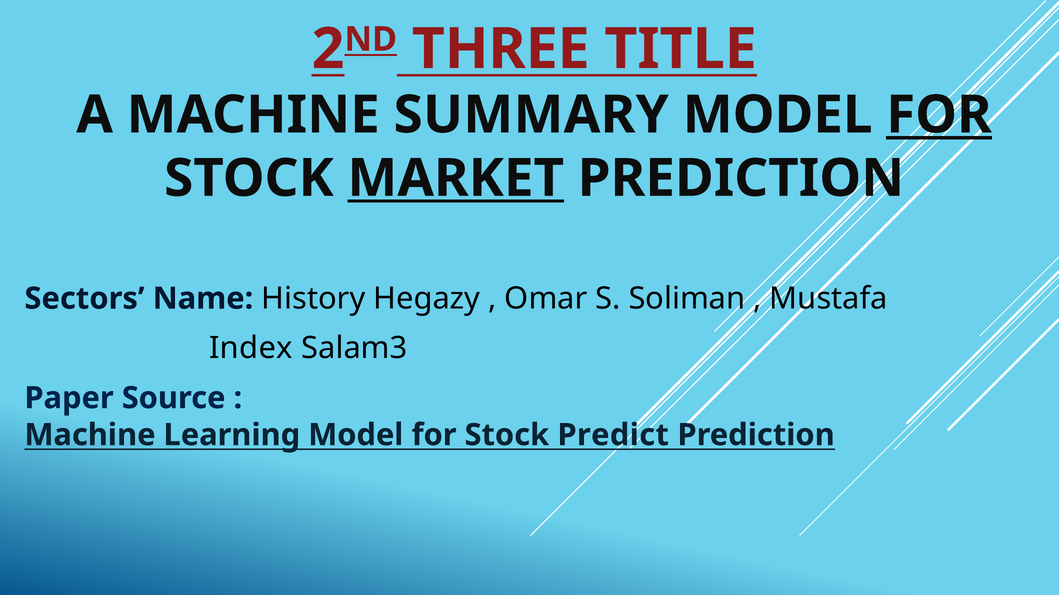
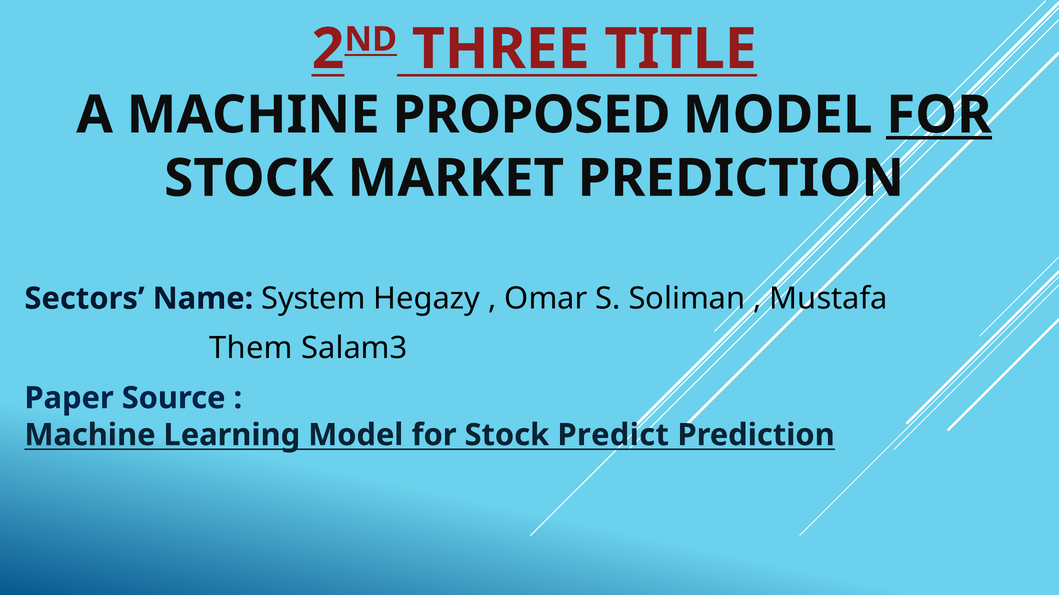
SUMMARY: SUMMARY -> PROPOSED (532, 115)
MARKET underline: present -> none (456, 179)
History: History -> System (313, 299)
Index: Index -> Them (251, 349)
